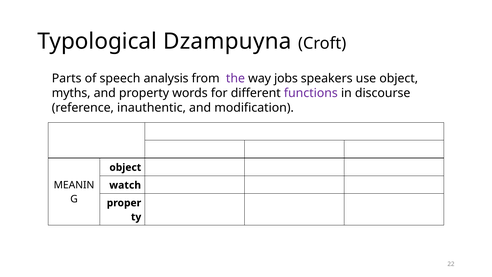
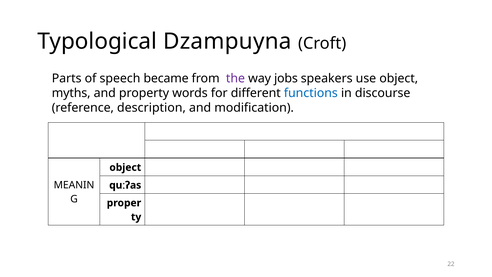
analysis: analysis -> became (166, 78)
functions colour: purple -> blue (311, 93)
inauthentic: inauthentic -> description (151, 108)
watch: watch -> quːʔas (125, 185)
